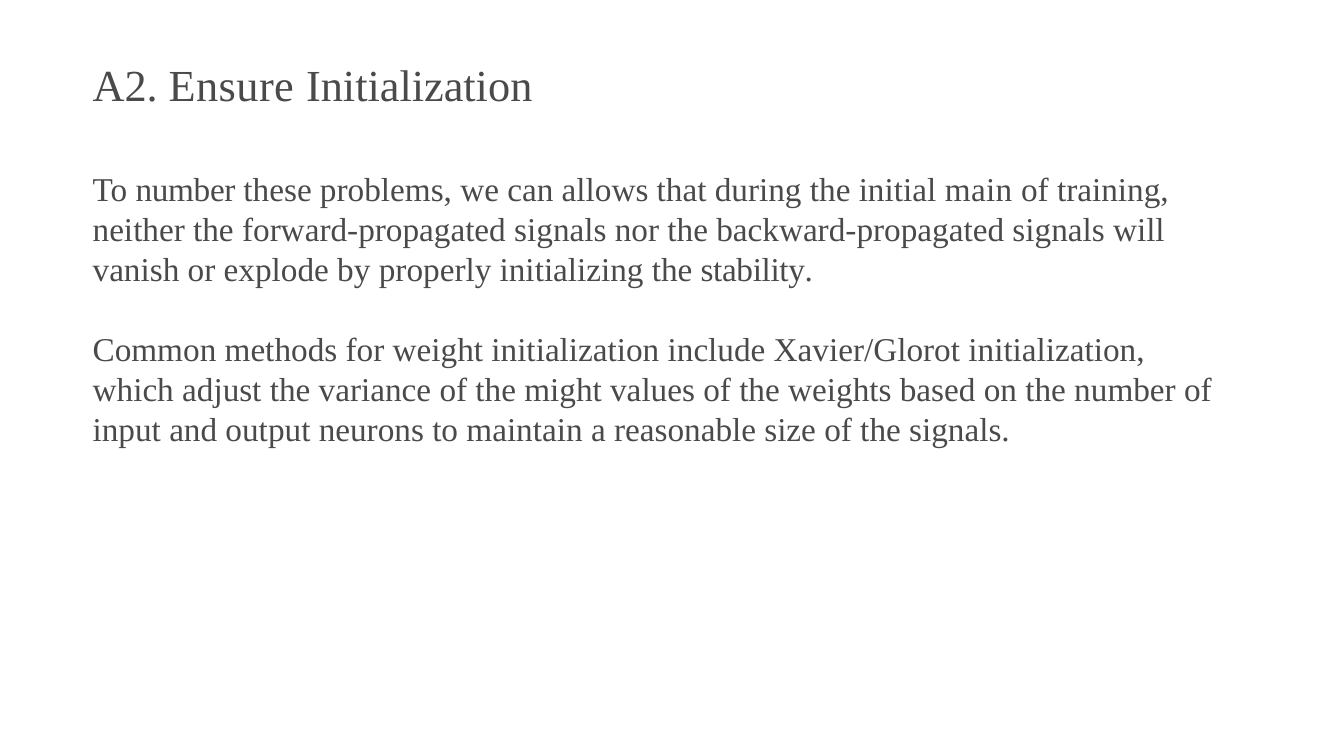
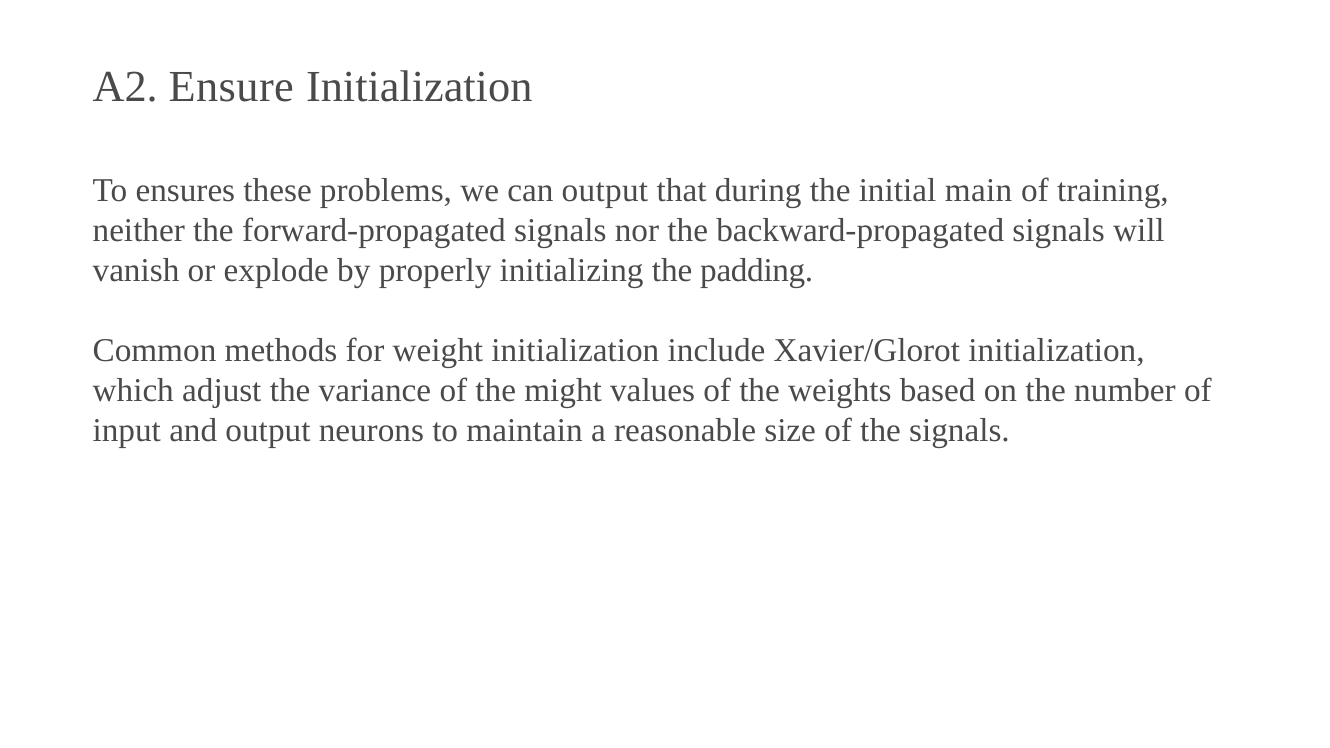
To number: number -> ensures (185, 191)
can allows: allows -> output (605, 191)
stability: stability -> padding (757, 271)
